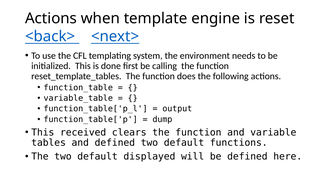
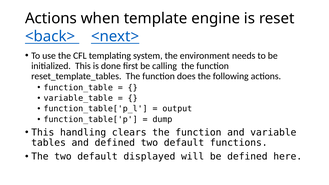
received: received -> handling (83, 132)
